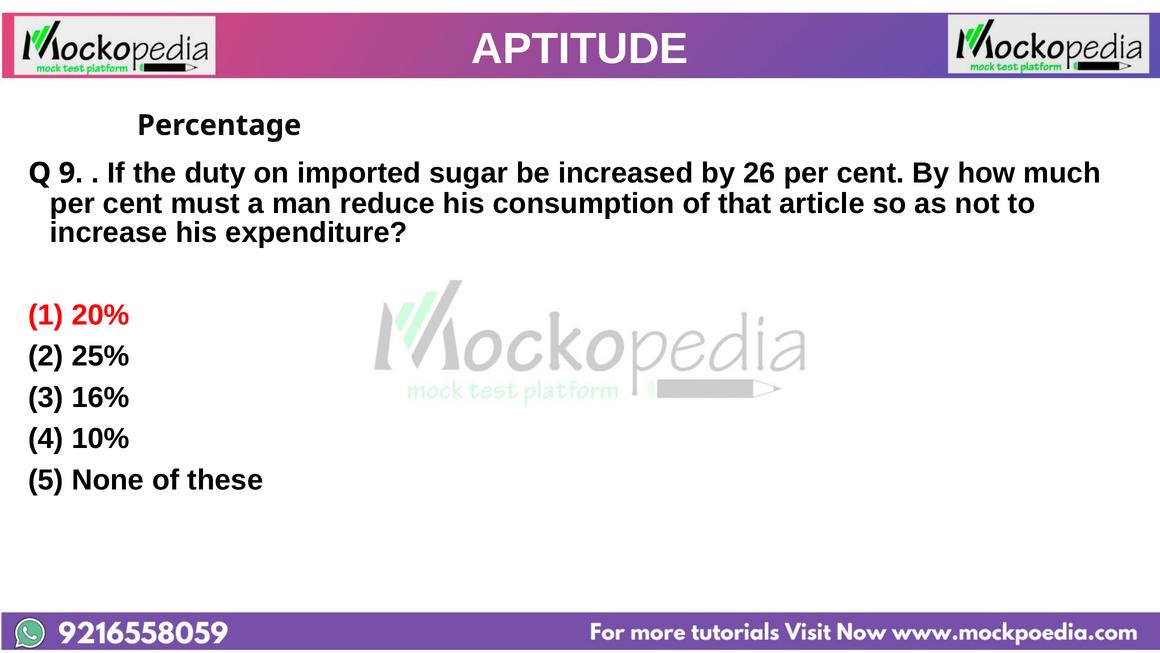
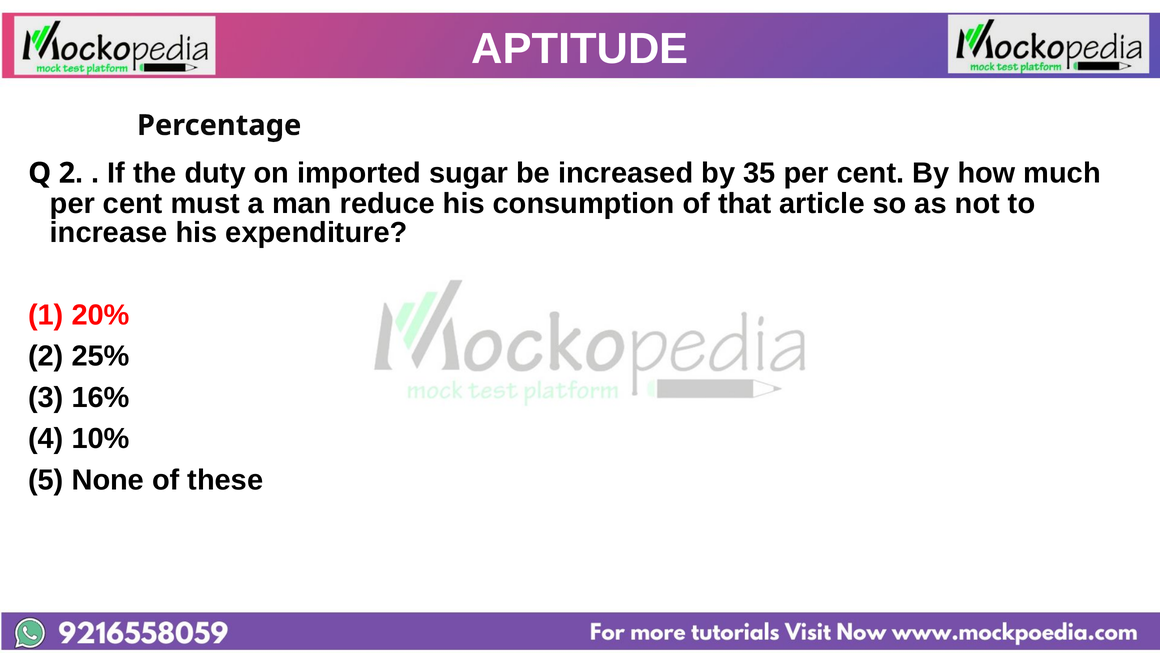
Q 9: 9 -> 2 (67, 173)
26: 26 -> 35 (759, 173)
